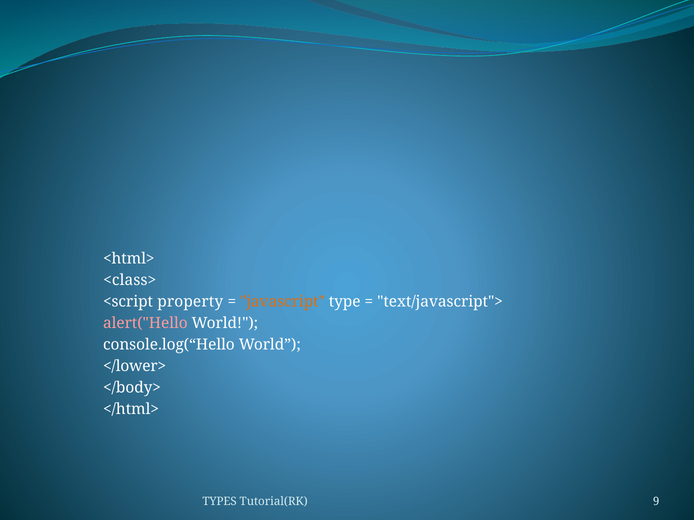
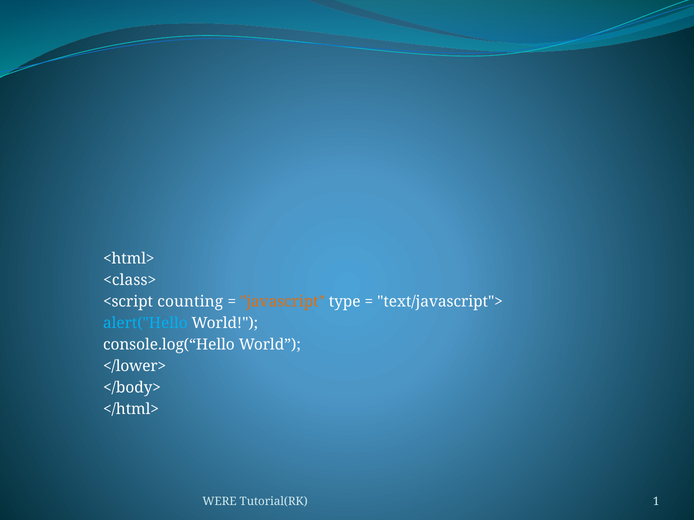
property: property -> counting (190, 302)
alert("Hello colour: pink -> light blue (145, 323)
TYPES: TYPES -> WERE (220, 502)
9: 9 -> 1 (656, 502)
